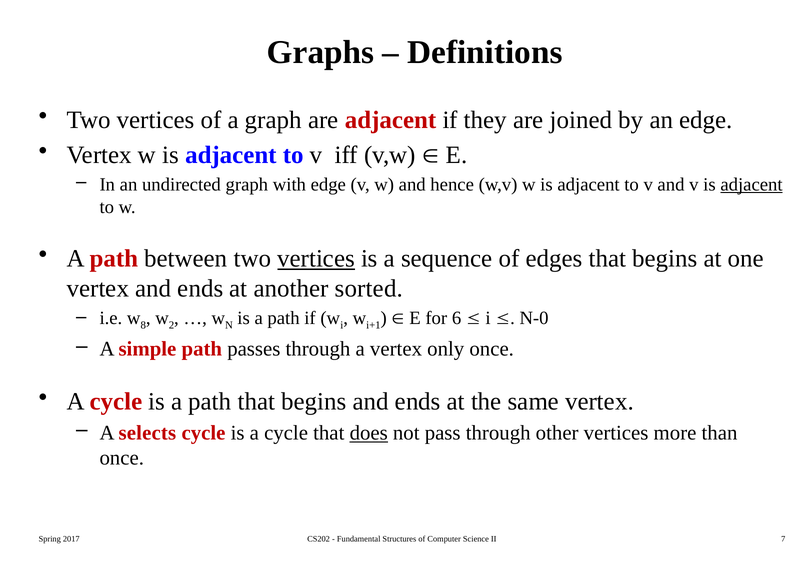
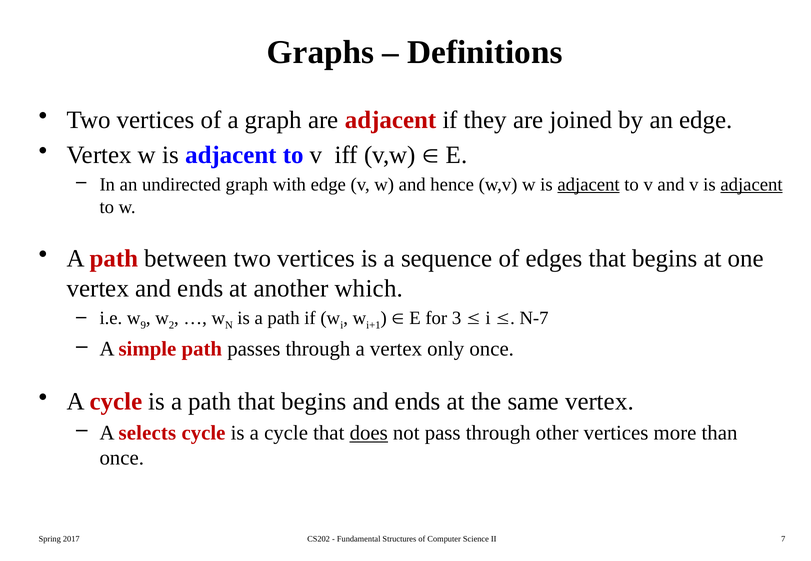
adjacent underline: none -> present (589, 185)
vertices underline: present -> none (316, 259)
sorted: sorted -> which (369, 289)
8: 8 -> 9 (143, 326)
6: 6 -> 3 (457, 318)
N-0: N-0 -> N-7 (534, 318)
